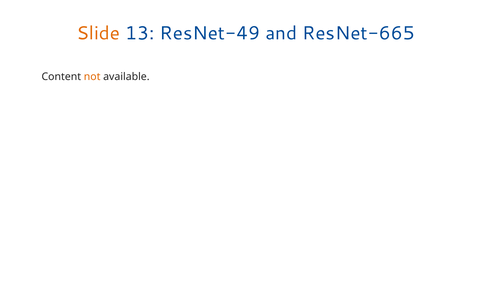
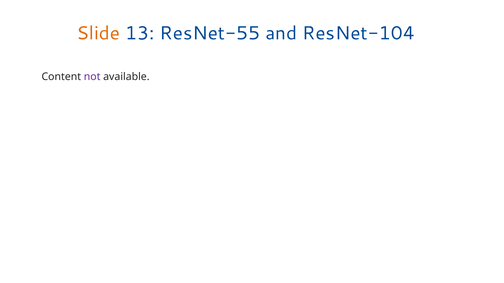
ResNet-49: ResNet-49 -> ResNet-55 (210, 33)
ResNet-665: ResNet-665 -> ResNet-104 (359, 33)
not colour: orange -> purple (92, 77)
